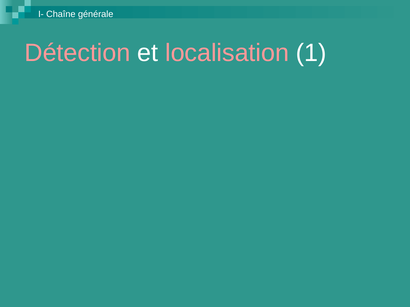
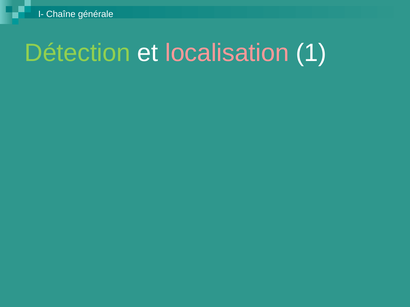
Détection colour: pink -> light green (77, 53)
